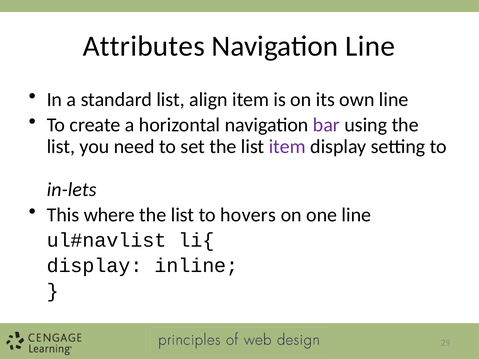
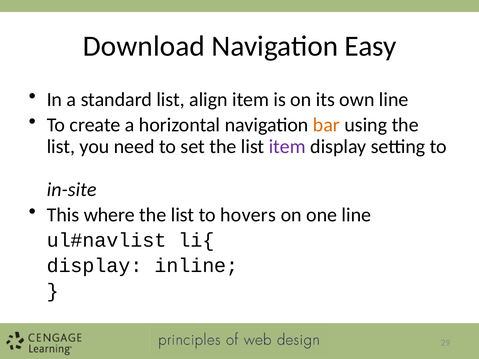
Attributes: Attributes -> Download (144, 46)
Navigation Line: Line -> Easy (370, 46)
bar colour: purple -> orange (326, 125)
in-lets: in-lets -> in-site (72, 190)
